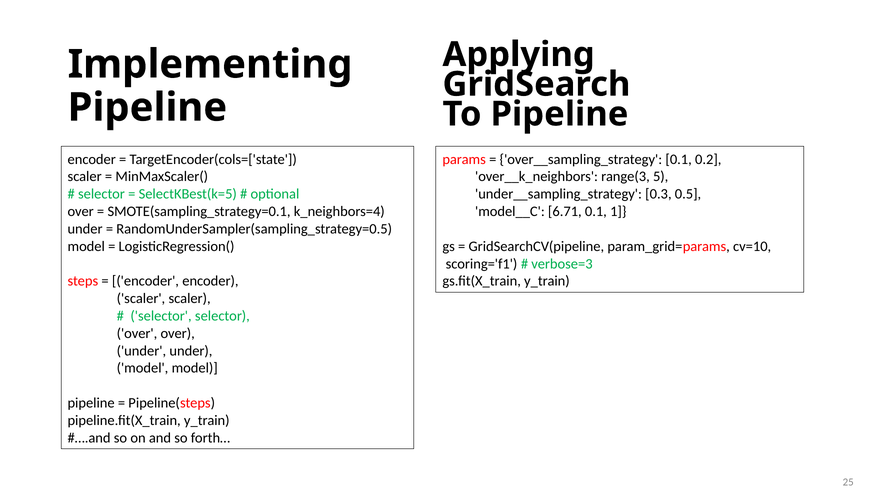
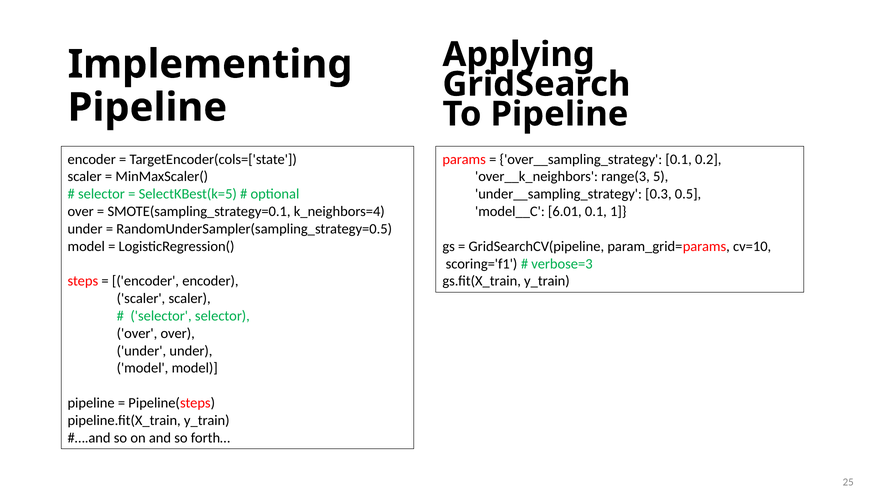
6.71: 6.71 -> 6.01 (565, 212)
